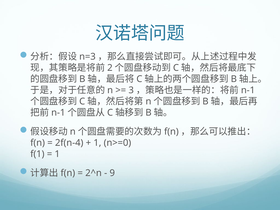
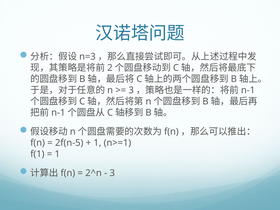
2f(n-4: 2f(n-4 -> 2f(n-5 (69, 143)
n>=0: n>=0 -> n>=1 (117, 143)
9: 9 -> 3 (112, 173)
